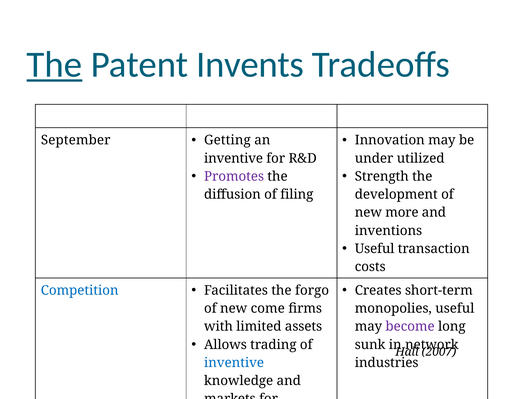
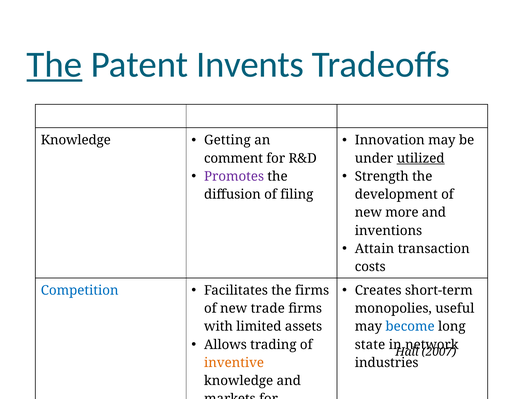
September: September -> Knowledge (76, 140)
inventive: inventive -> comment (234, 158)
utilized underline: none -> present (421, 158)
Useful: Useful -> Attain (374, 249)
the forgo: forgo -> firms (312, 290)
come: come -> trade (268, 308)
become colour: purple -> blue (410, 327)
sunk: sunk -> state (370, 345)
inventive colour: blue -> orange (234, 363)
